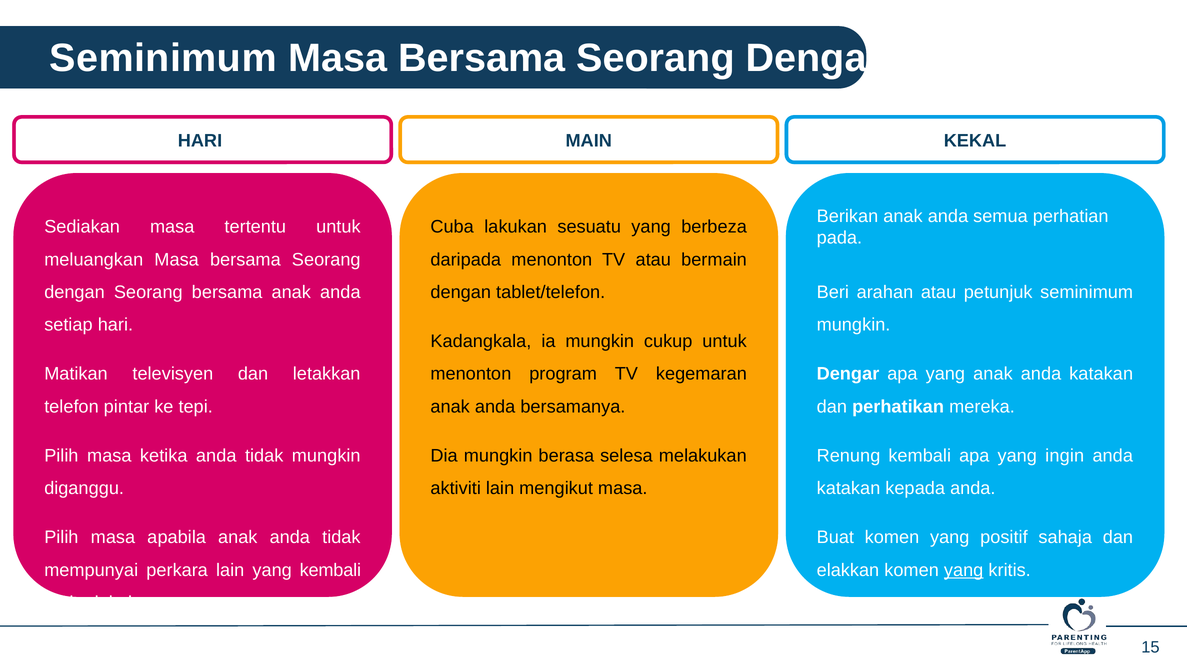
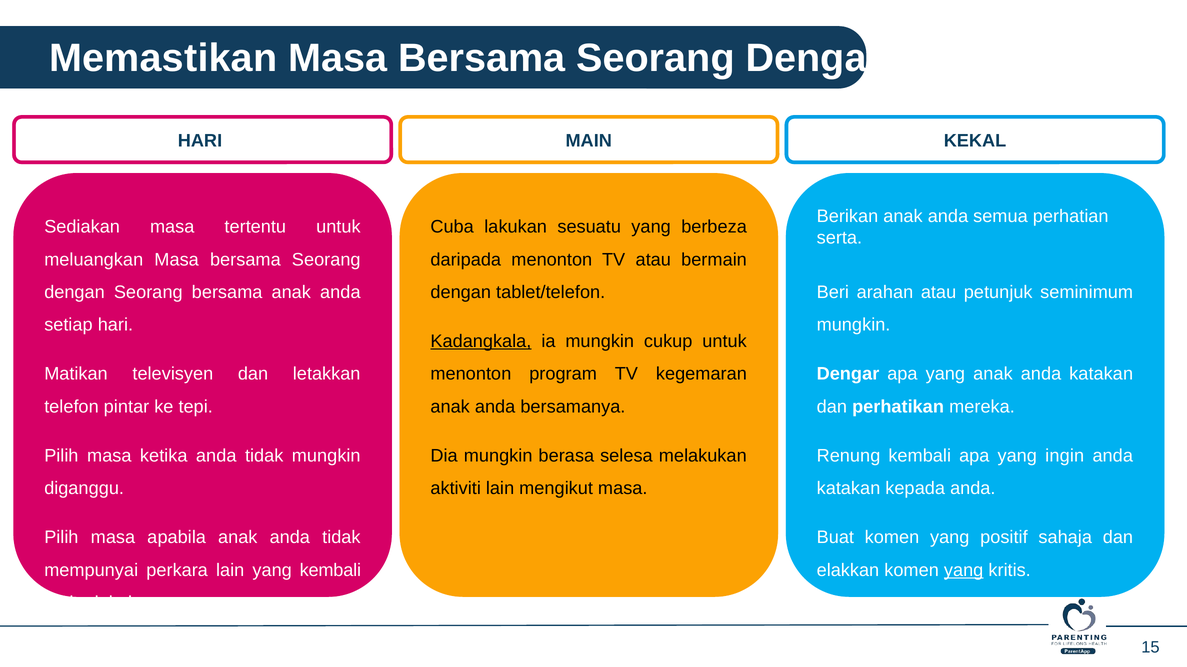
Seminimum: Seminimum -> Memastikan (163, 58)
pada: pada -> serta (839, 238)
Kadangkala underline: none -> present (481, 342)
